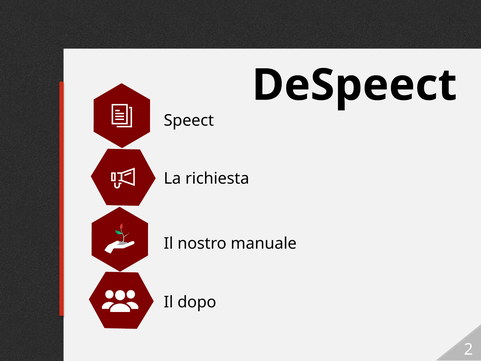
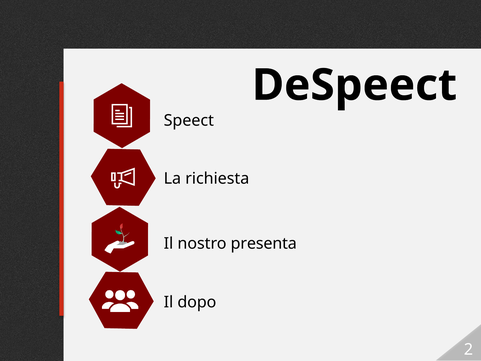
manuale: manuale -> presenta (264, 244)
